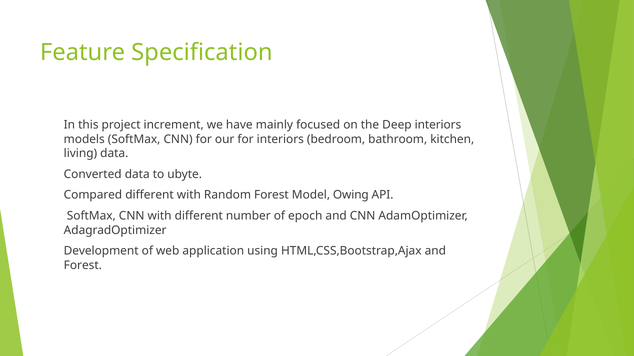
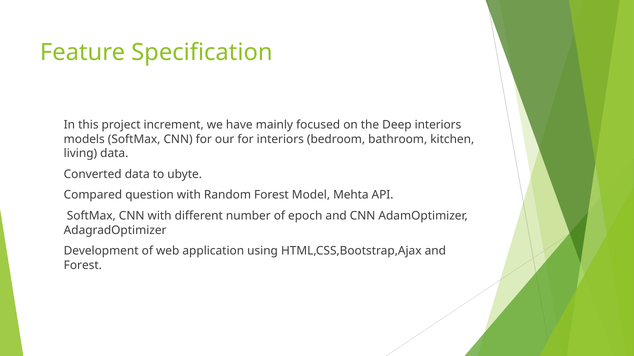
different: different -> question (150, 195)
Owing: Owing -> Mehta (351, 195)
